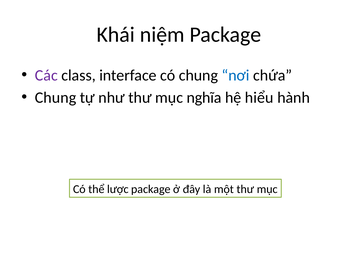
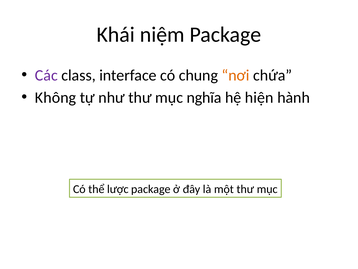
nơi colour: blue -> orange (236, 75)
Chung: Chung -> Không (56, 97)
hiểu: hiểu -> hiện (259, 97)
